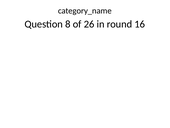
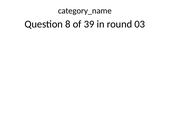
26: 26 -> 39 (89, 24)
16: 16 -> 03 (140, 24)
